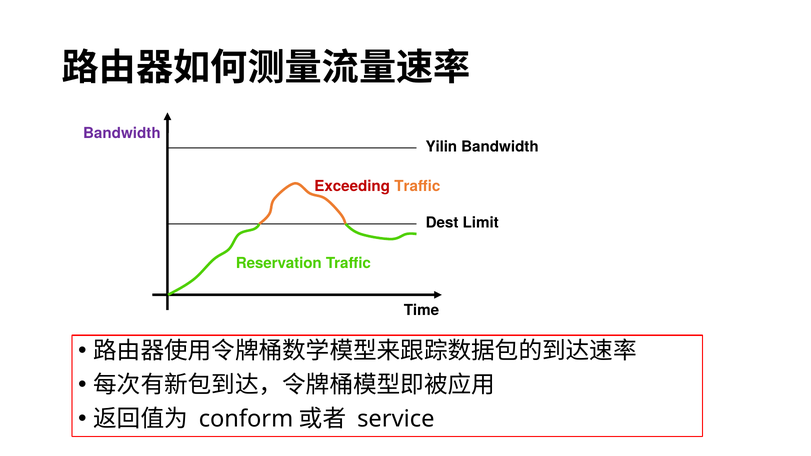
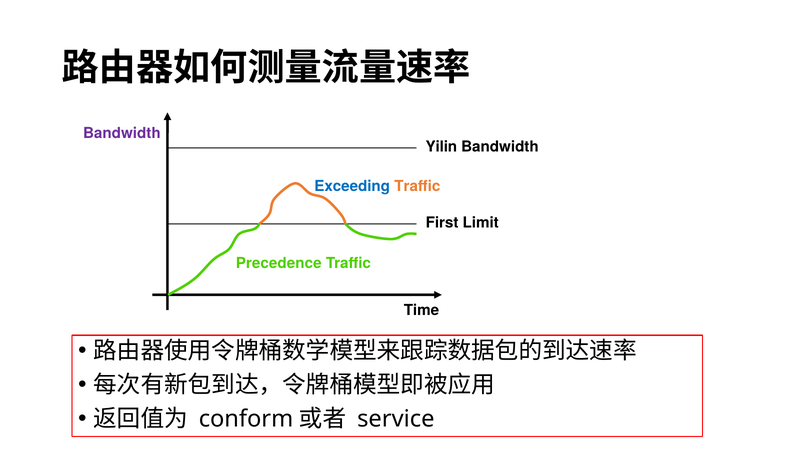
Exceeding colour: red -> blue (352, 186)
Dest: Dest -> First (442, 223)
Reservation: Reservation -> Precedence (279, 263)
